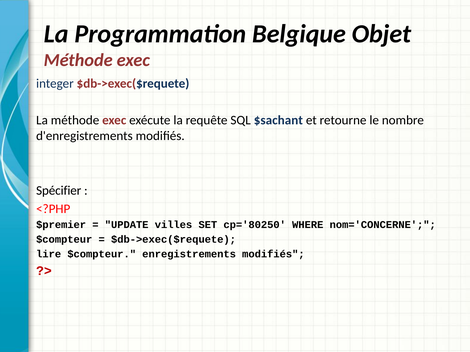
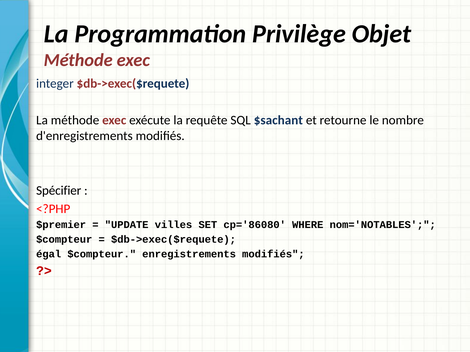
Belgique: Belgique -> Privilège (299, 34)
cp='80250: cp='80250 -> cp='86080 (255, 225)
nom='CONCERNE: nom='CONCERNE -> nom='NOTABLES (383, 225)
lire: lire -> égal (49, 254)
